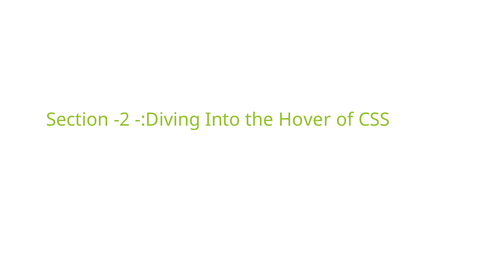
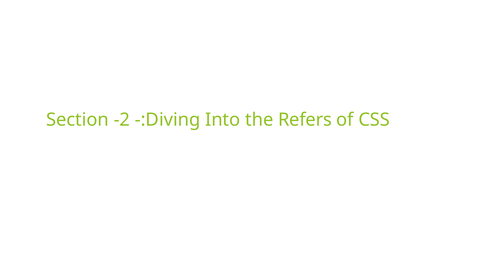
Hover: Hover -> Refers (305, 120)
